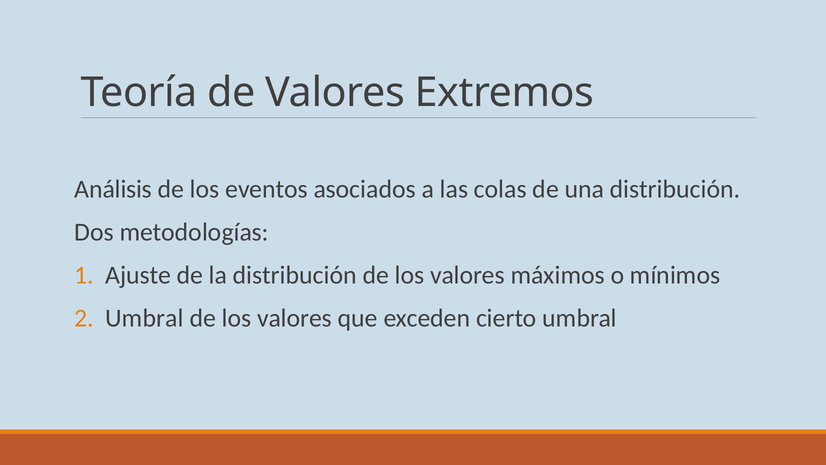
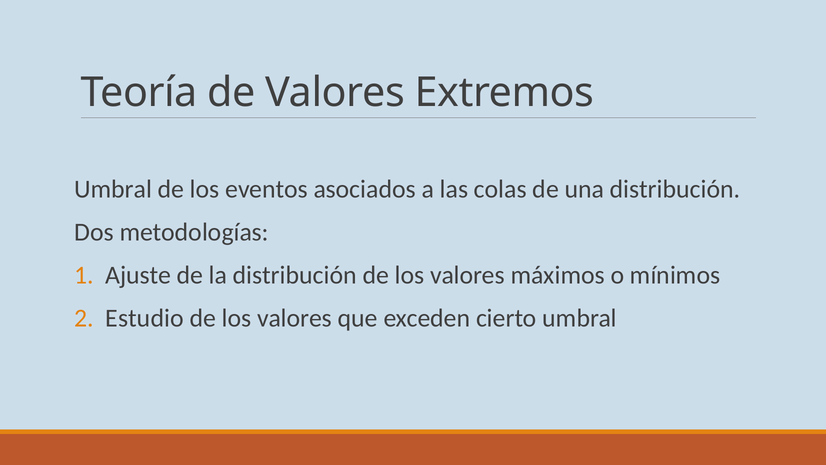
Análisis: Análisis -> Umbral (113, 189)
Umbral: Umbral -> Estudio (145, 318)
